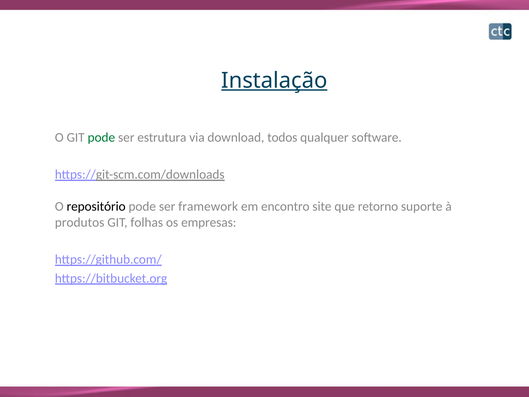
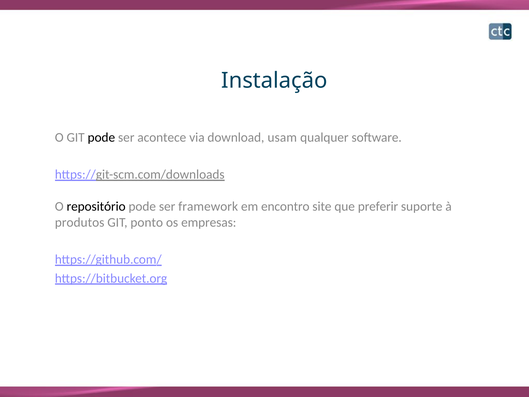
Instalação underline: present -> none (274, 80)
pode colour: green -> black (101, 137)
estrutura: estrutura -> acontece (162, 137)
todos: todos -> usam (282, 137)
retorno: retorno -> preferir (378, 206)
folhas: folhas -> ponto (147, 222)
